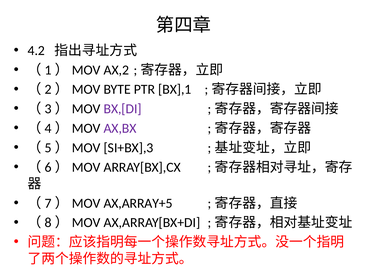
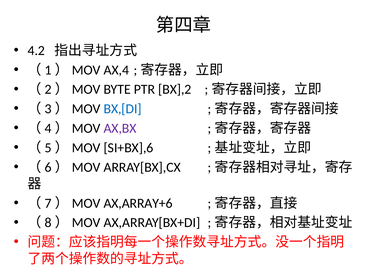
AX,2: AX,2 -> AX,4 (116, 70)
BX],1: BX],1 -> BX],2 (175, 89)
BX,[DI colour: purple -> blue (123, 109)
SI+BX],3: SI+BX],3 -> SI+BX],6 (128, 147)
AX,ARRAY+5: AX,ARRAY+5 -> AX,ARRAY+6 (138, 203)
